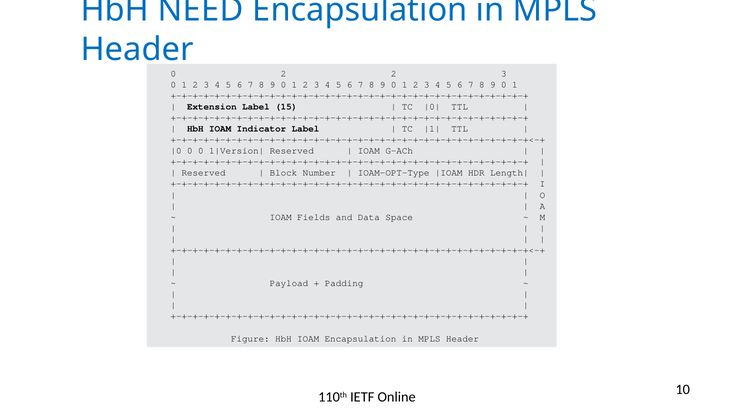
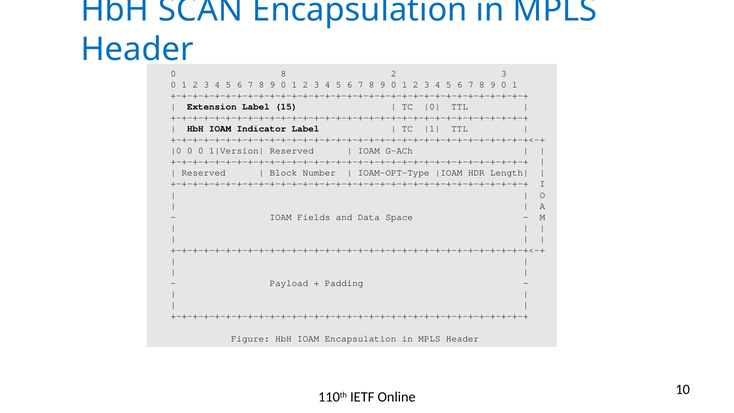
NEED: NEED -> SCAN (201, 10)
2: 2 -> 8 (283, 74)
